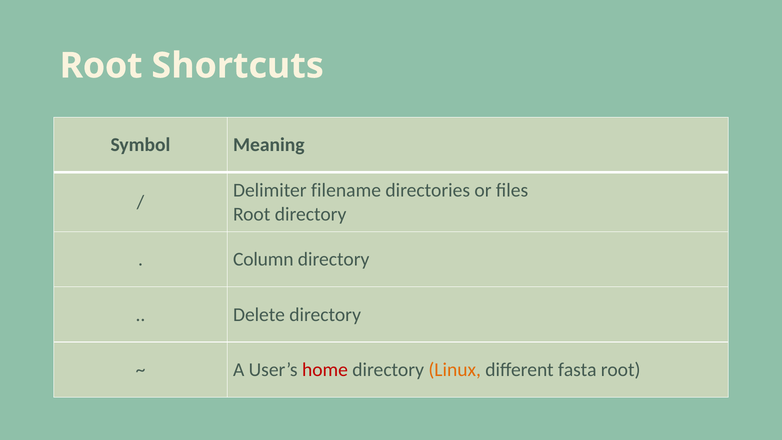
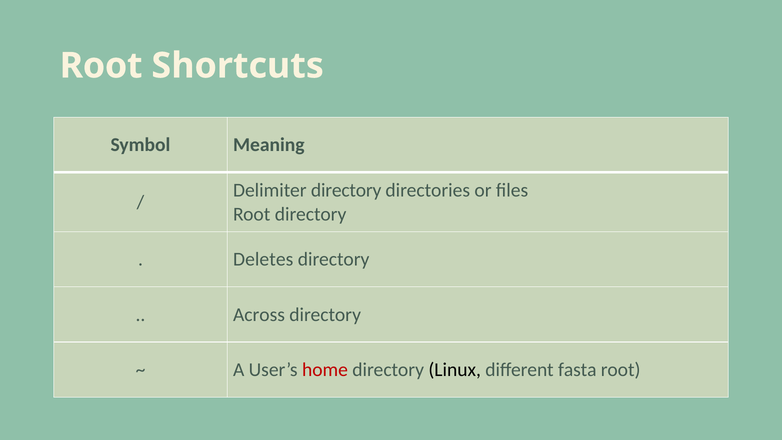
Delimiter filename: filename -> directory (346, 190)
Column: Column -> Deletes (263, 259)
Delete: Delete -> Across (259, 315)
Linux colour: orange -> black (455, 370)
